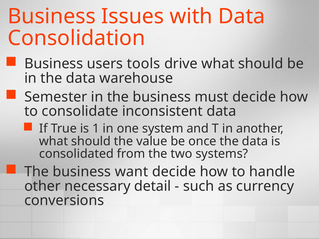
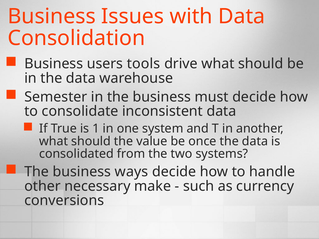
want: want -> ways (132, 172)
detail: detail -> make (153, 186)
